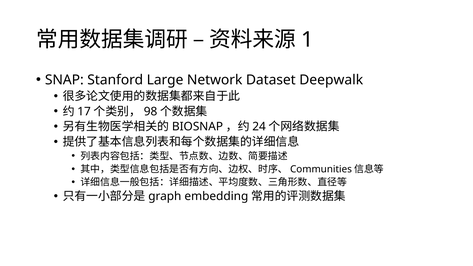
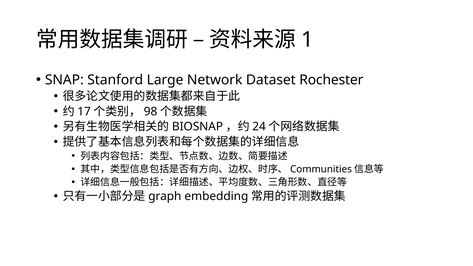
Deepwalk: Deepwalk -> Rochester (331, 80)
